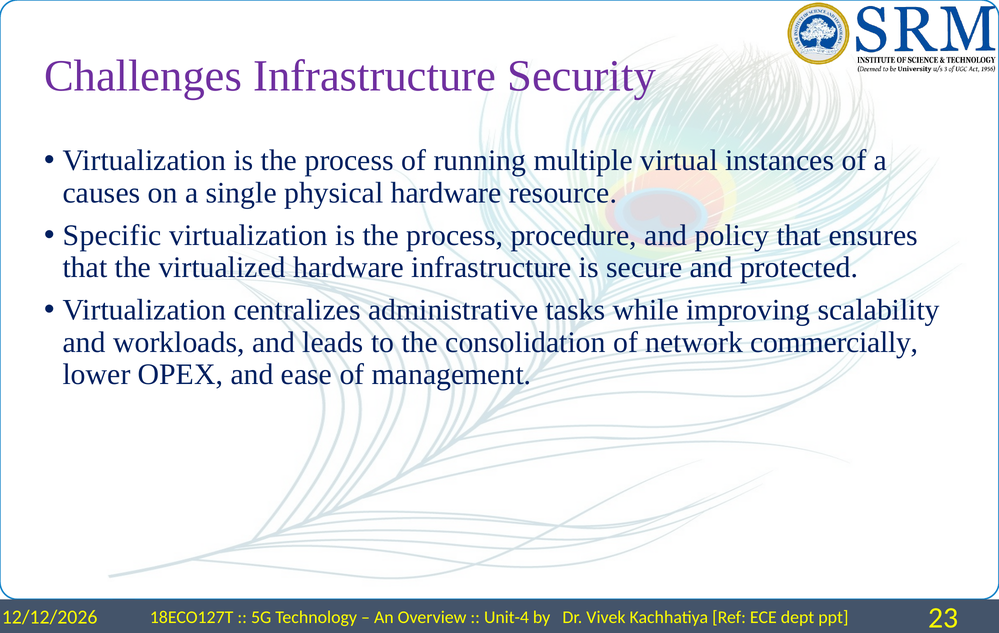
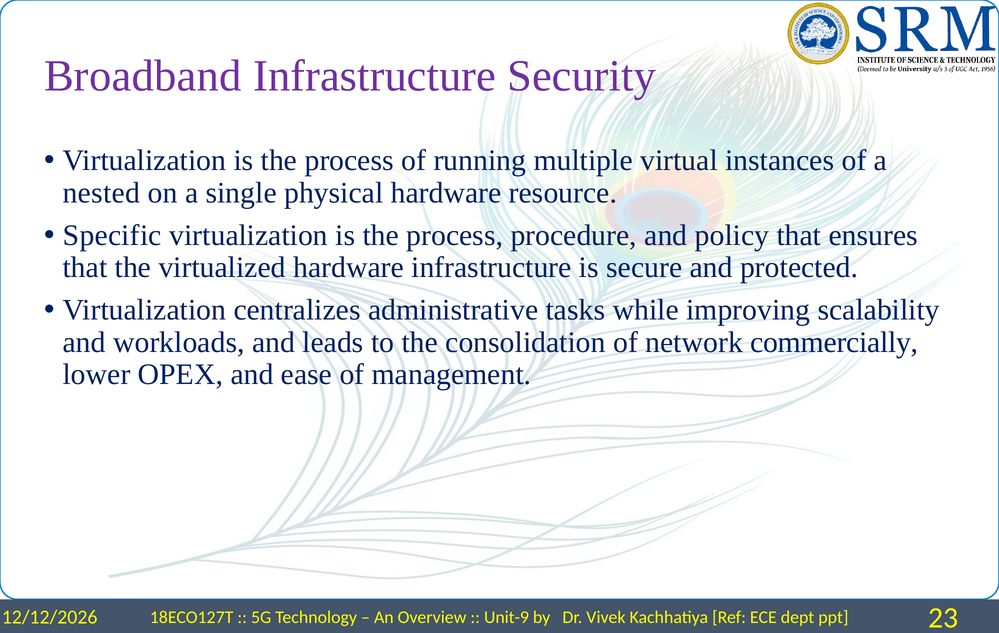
Challenges: Challenges -> Broadband (143, 76)
causes: causes -> nested (101, 193)
Unit-4: Unit-4 -> Unit-9 (506, 617)
